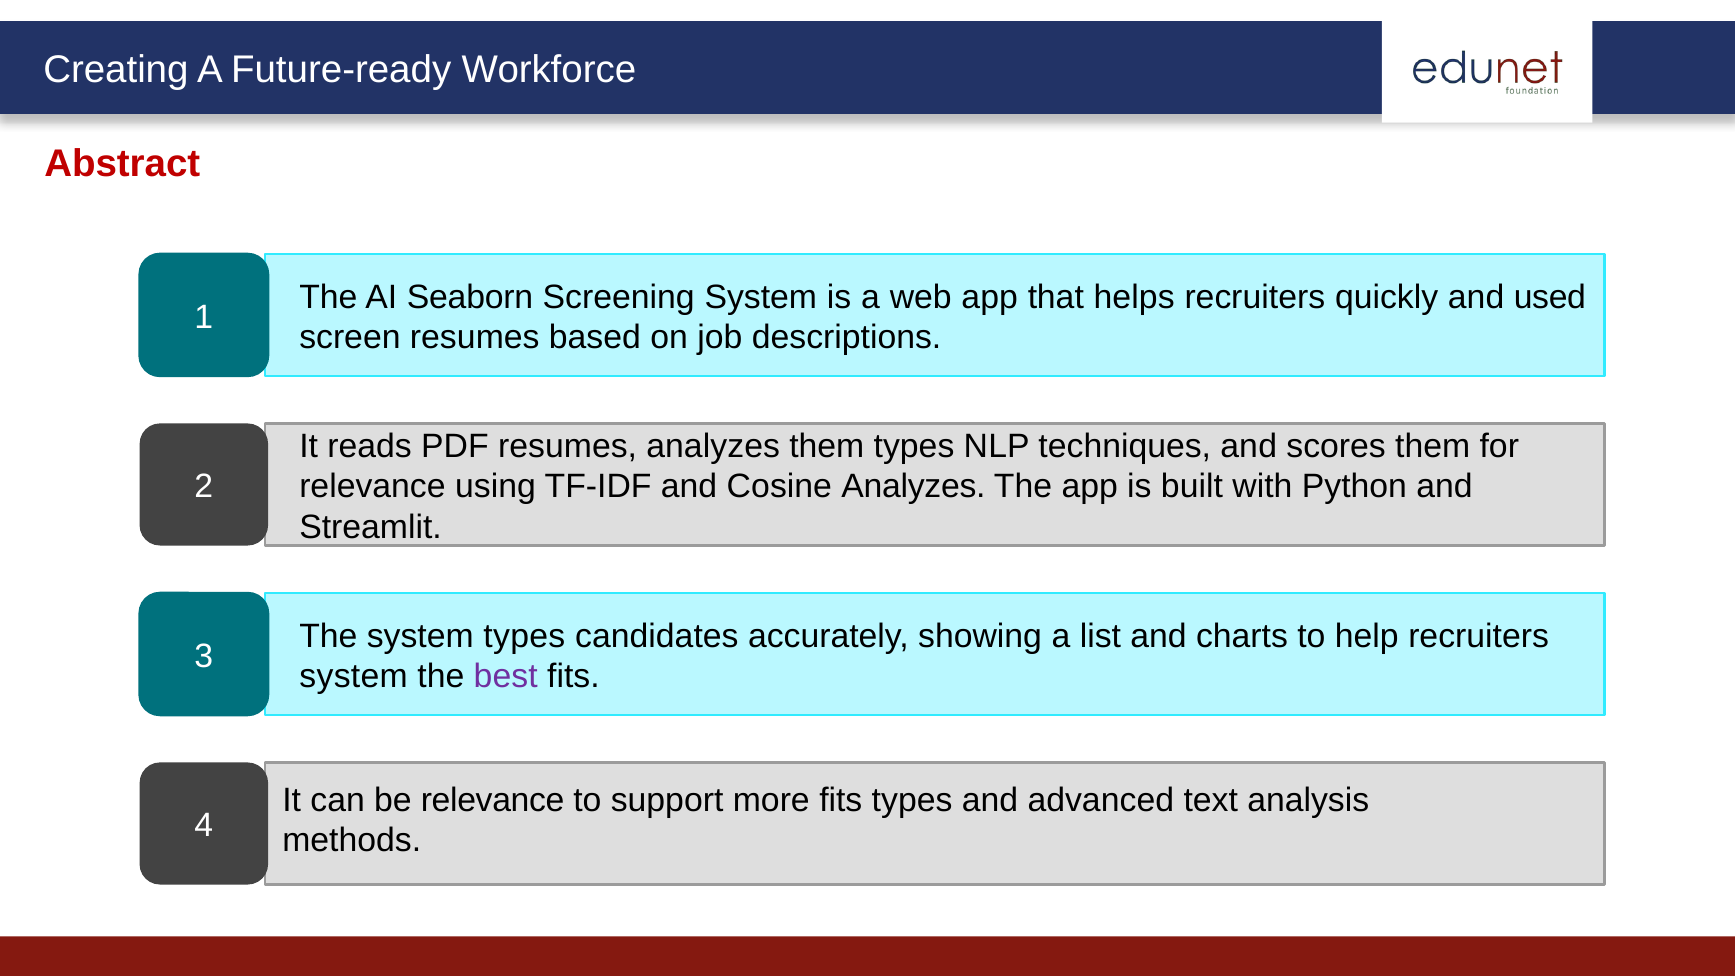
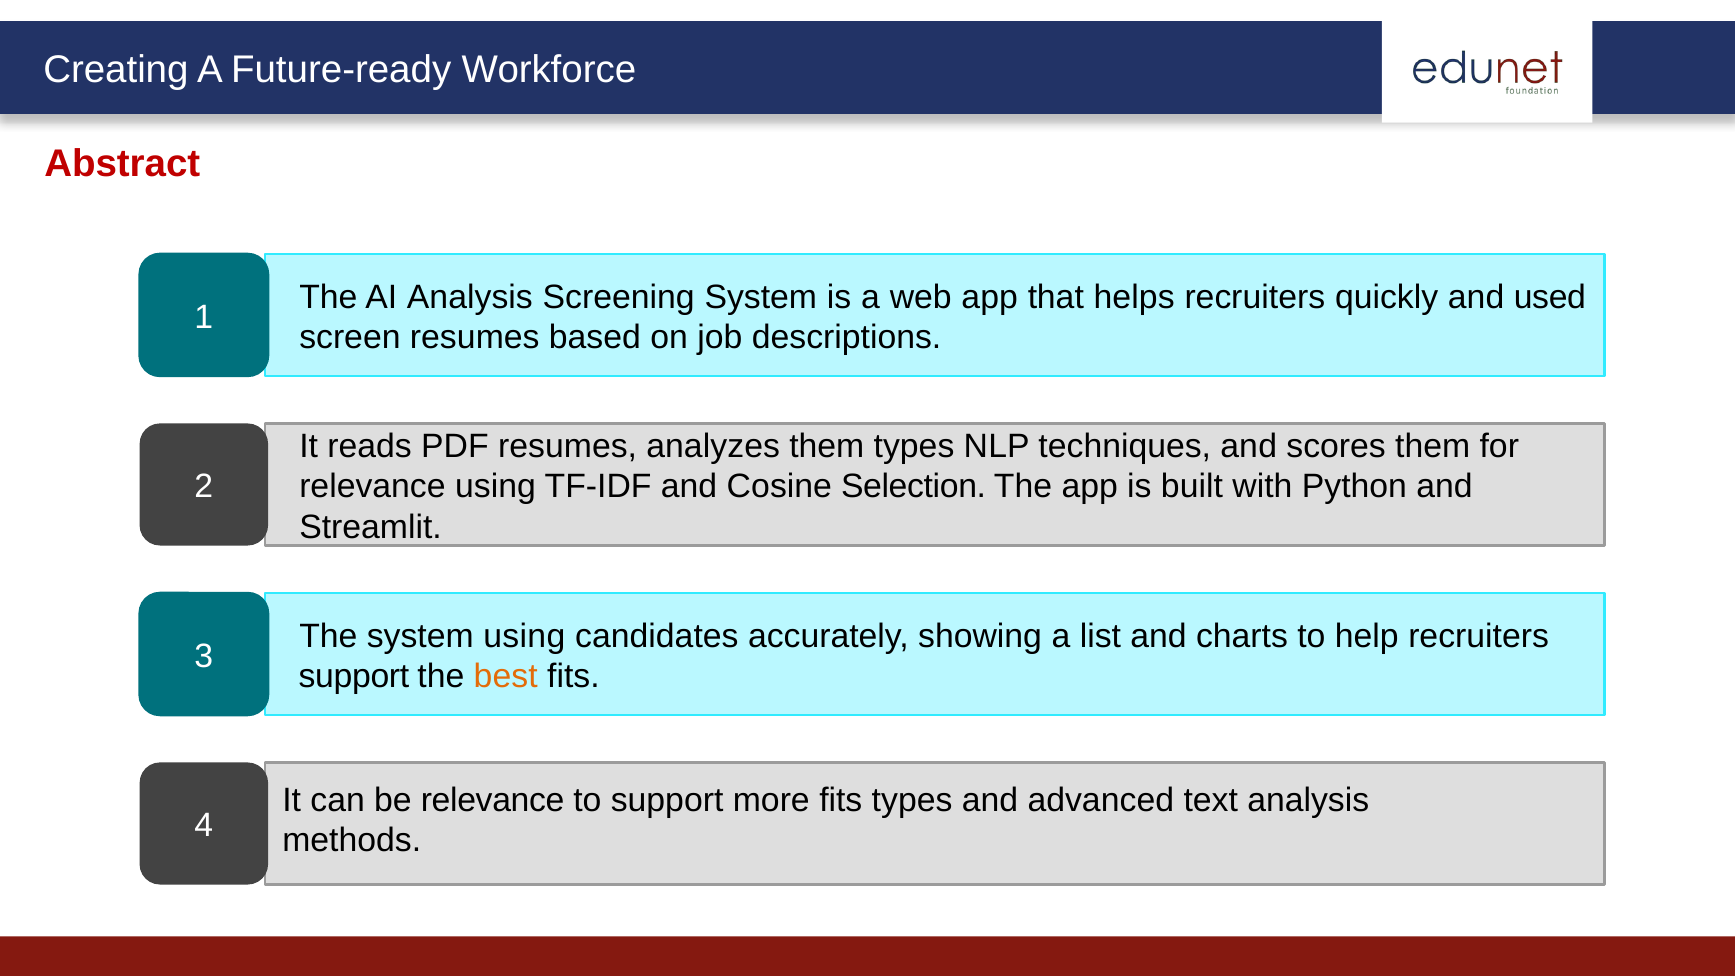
AI Seaborn: Seaborn -> Analysis (470, 297)
Cosine Analyzes: Analyzes -> Selection (914, 487)
system types: types -> using (524, 636)
system: system -> support (354, 677)
best colour: purple -> orange (506, 677)
